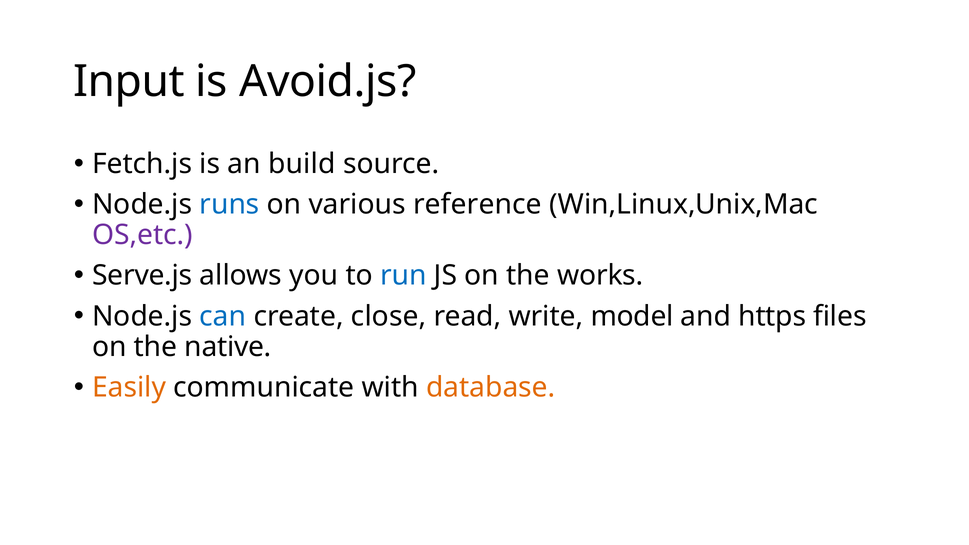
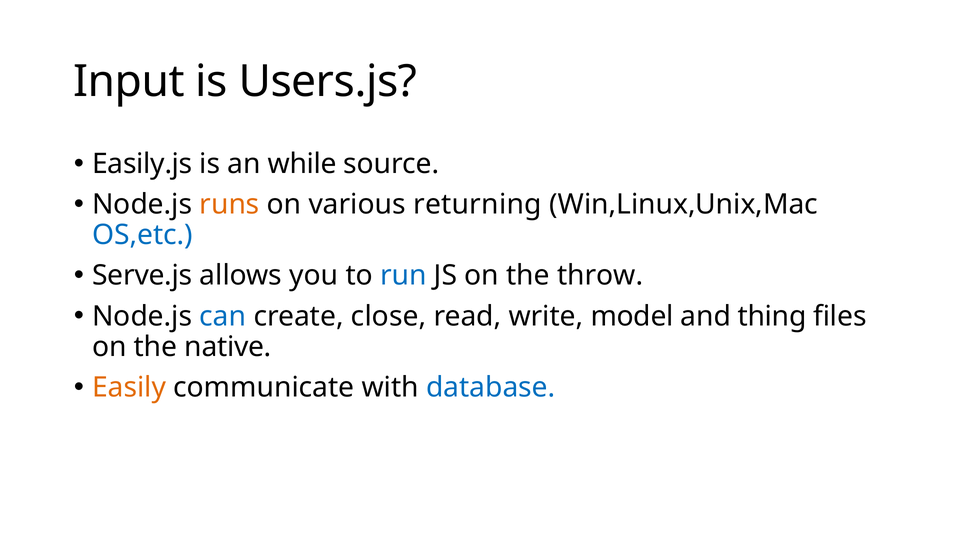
Avoid.js: Avoid.js -> Users.js (328, 81)
Fetch.js: Fetch.js -> Easily.js (142, 164)
build: build -> while (302, 164)
runs colour: blue -> orange (229, 204)
reference: reference -> returning (477, 204)
OS,etc colour: purple -> blue (142, 235)
works: works -> throw (600, 276)
https: https -> thing (772, 316)
database colour: orange -> blue (491, 387)
